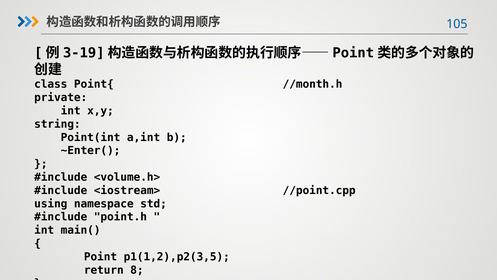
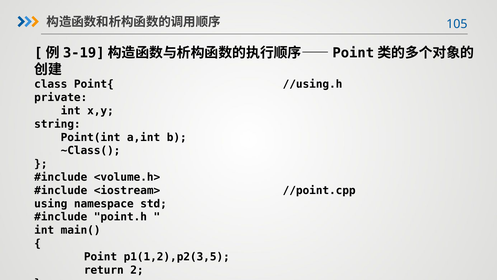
//month.h: //month.h -> //using.h (313, 84)
~Enter(: ~Enter( -> ~Class( (91, 150)
8: 8 -> 2 (137, 270)
